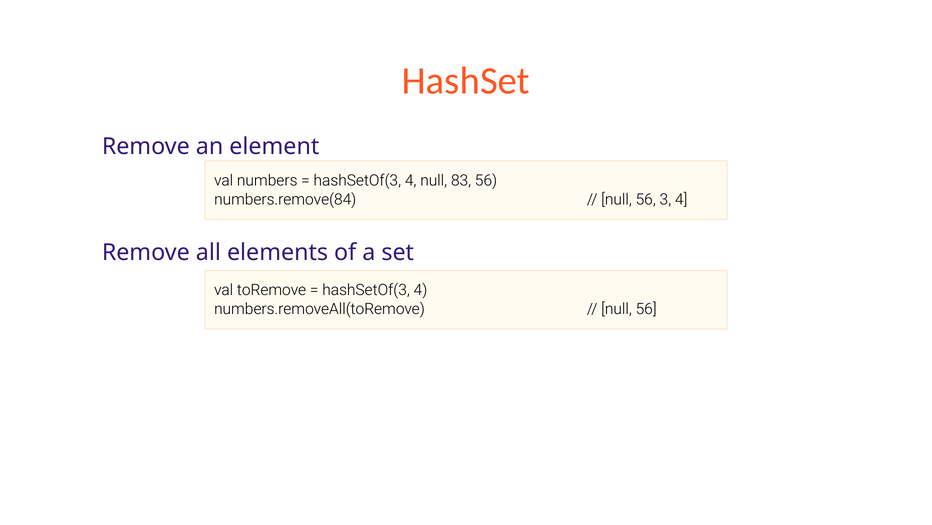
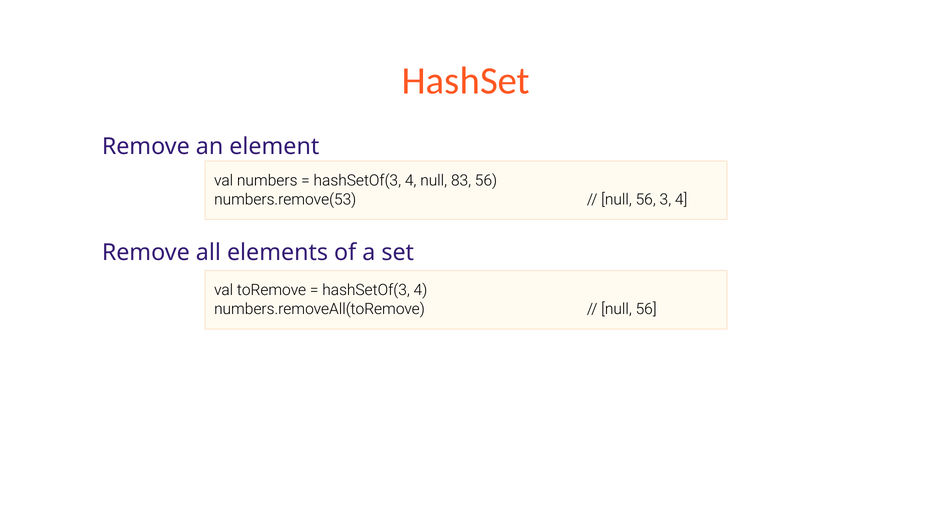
numbers.remove(84: numbers.remove(84 -> numbers.remove(53 (285, 199)
